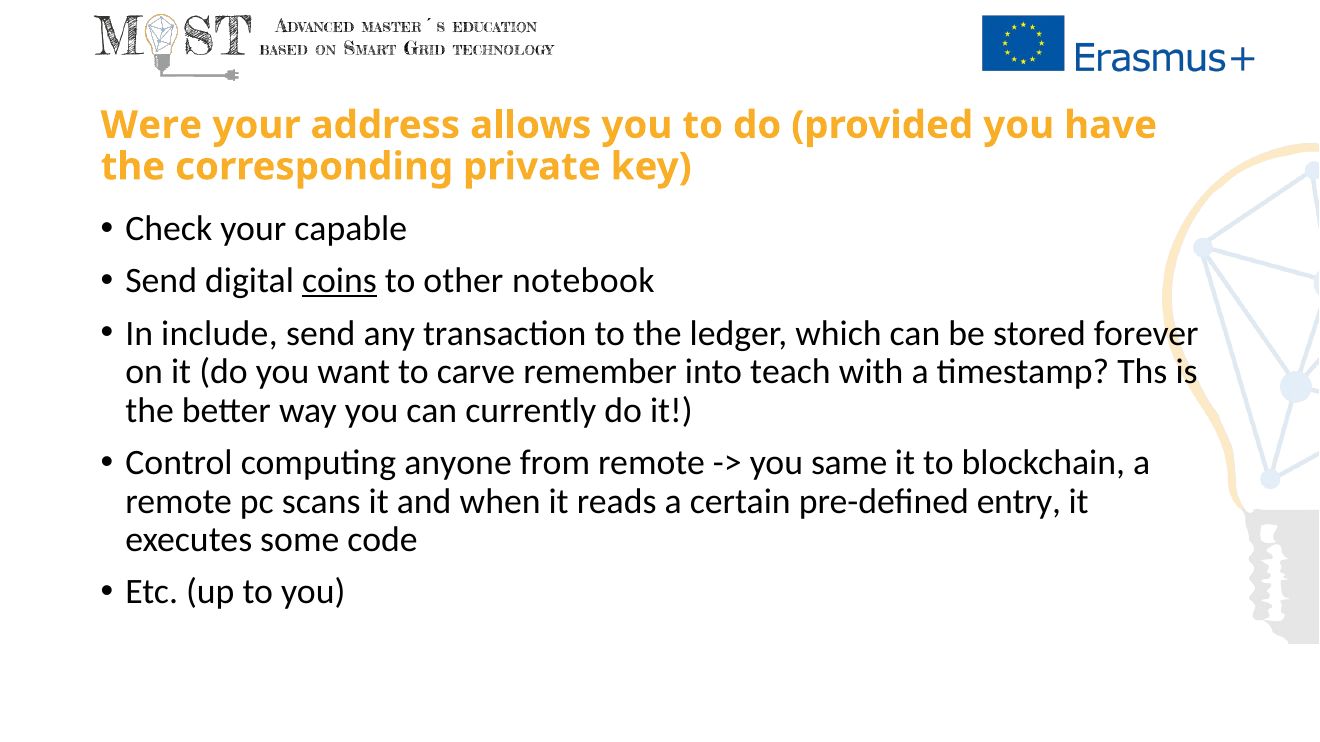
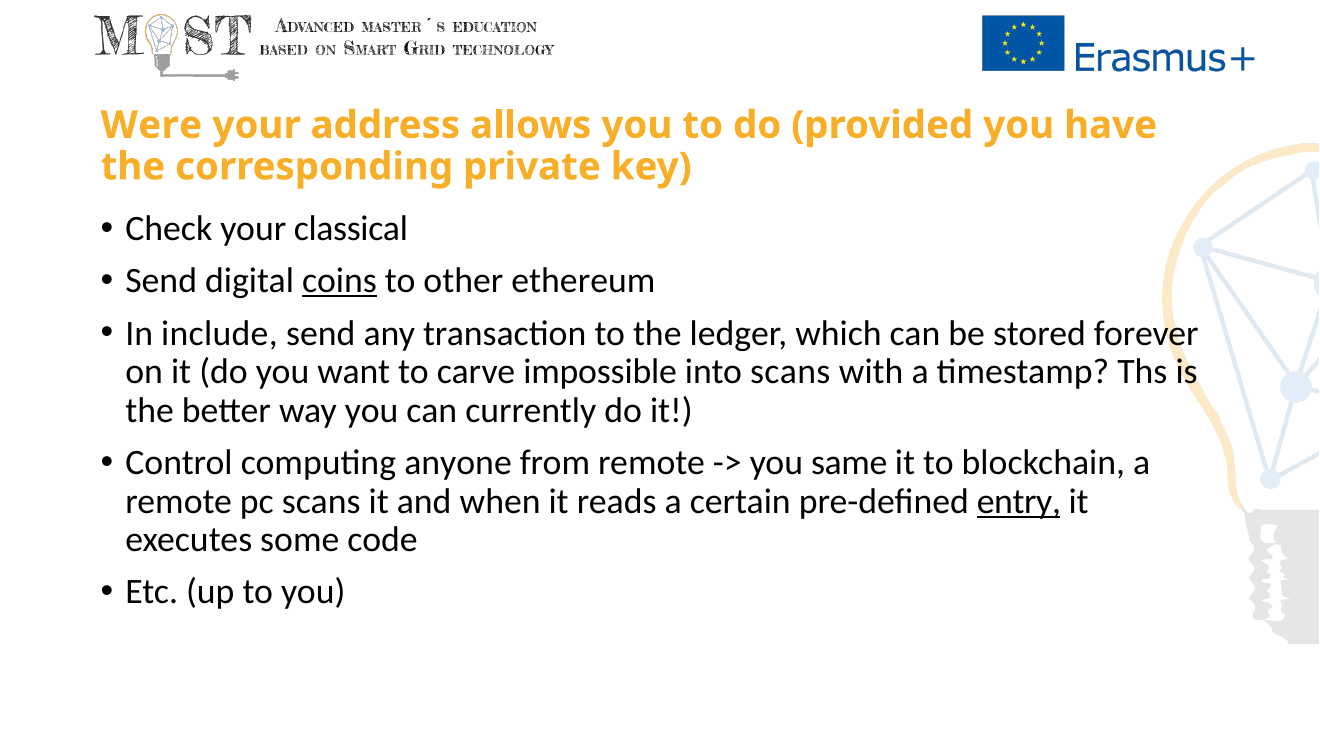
capable: capable -> classical (351, 229)
notebook: notebook -> ethereum (583, 281)
remember: remember -> impossible (600, 372)
into teach: teach -> scans (790, 372)
entry underline: none -> present (1019, 502)
